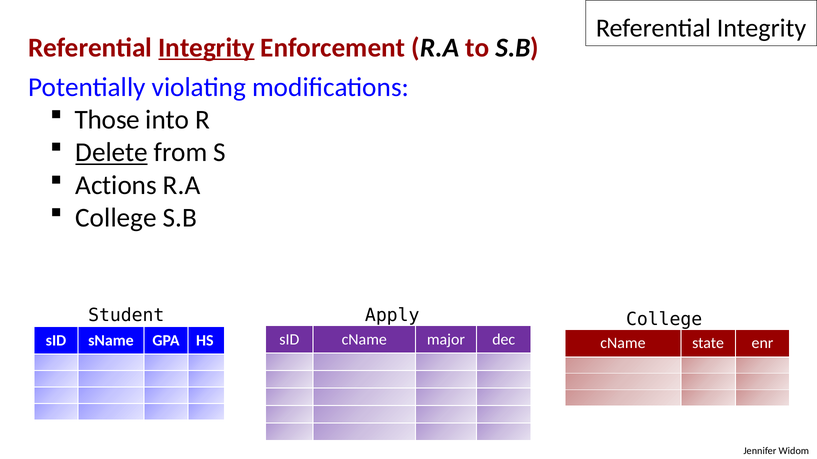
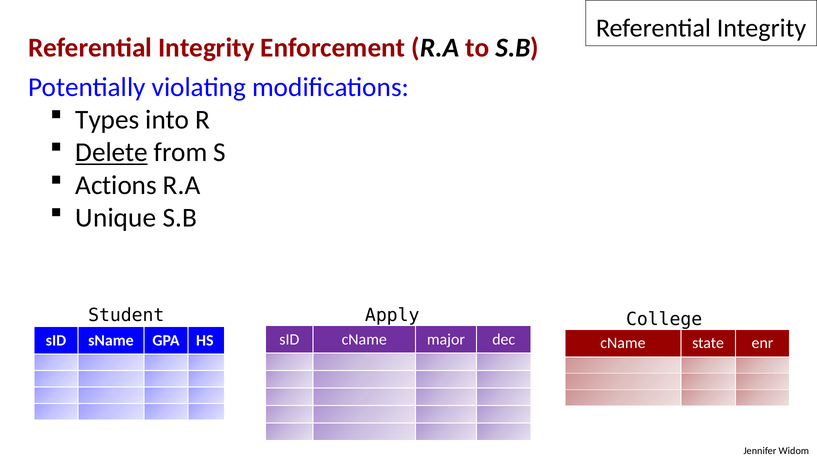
Integrity underline: present -> none (206, 48)
Those: Those -> Types (107, 120)
College: College -> Unique (116, 218)
